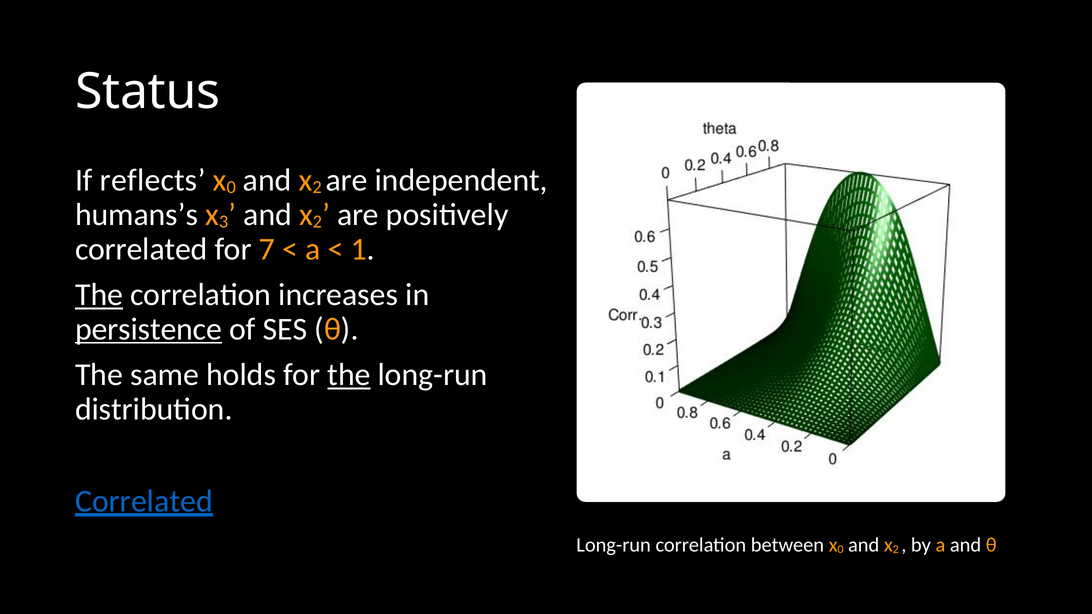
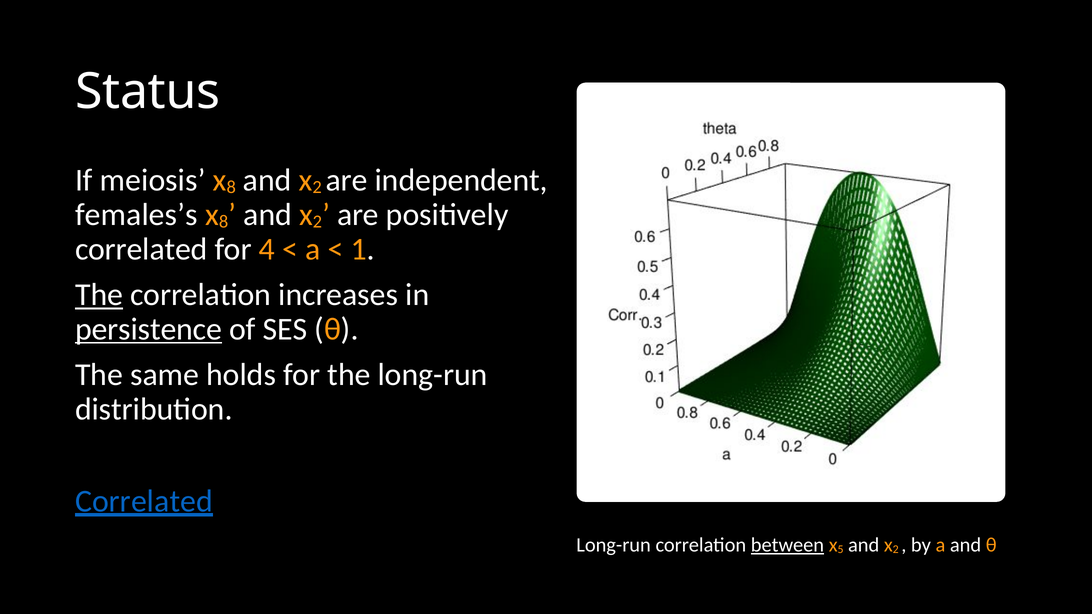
reflects: reflects -> meiosis (153, 180)
0: 0 -> 8 (231, 187)
humans’s: humans’s -> females’s (136, 215)
3: 3 -> 8 (224, 222)
7: 7 -> 4 (267, 249)
the underline: present -> none (349, 375)
between underline: none -> present (787, 545)
0: 0 -> 5 (841, 550)
